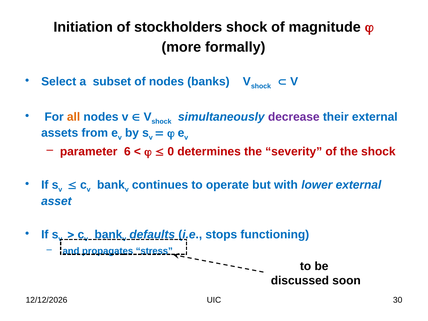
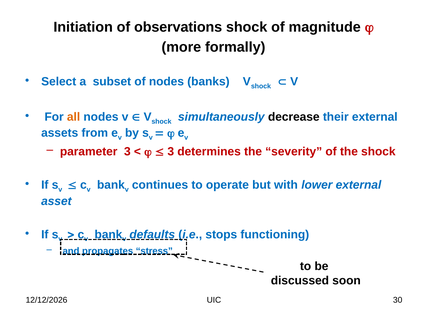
stockholders: stockholders -> observations (178, 27)
decrease colour: purple -> black (294, 117)
parameter 6: 6 -> 3 (127, 152)
0: 0 -> 3 (171, 152)
